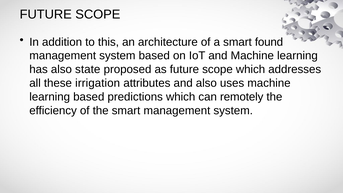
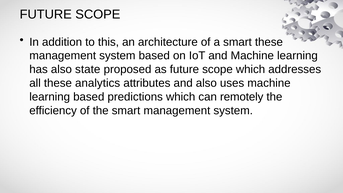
smart found: found -> these (269, 42)
irrigation: irrigation -> analytics (98, 83)
